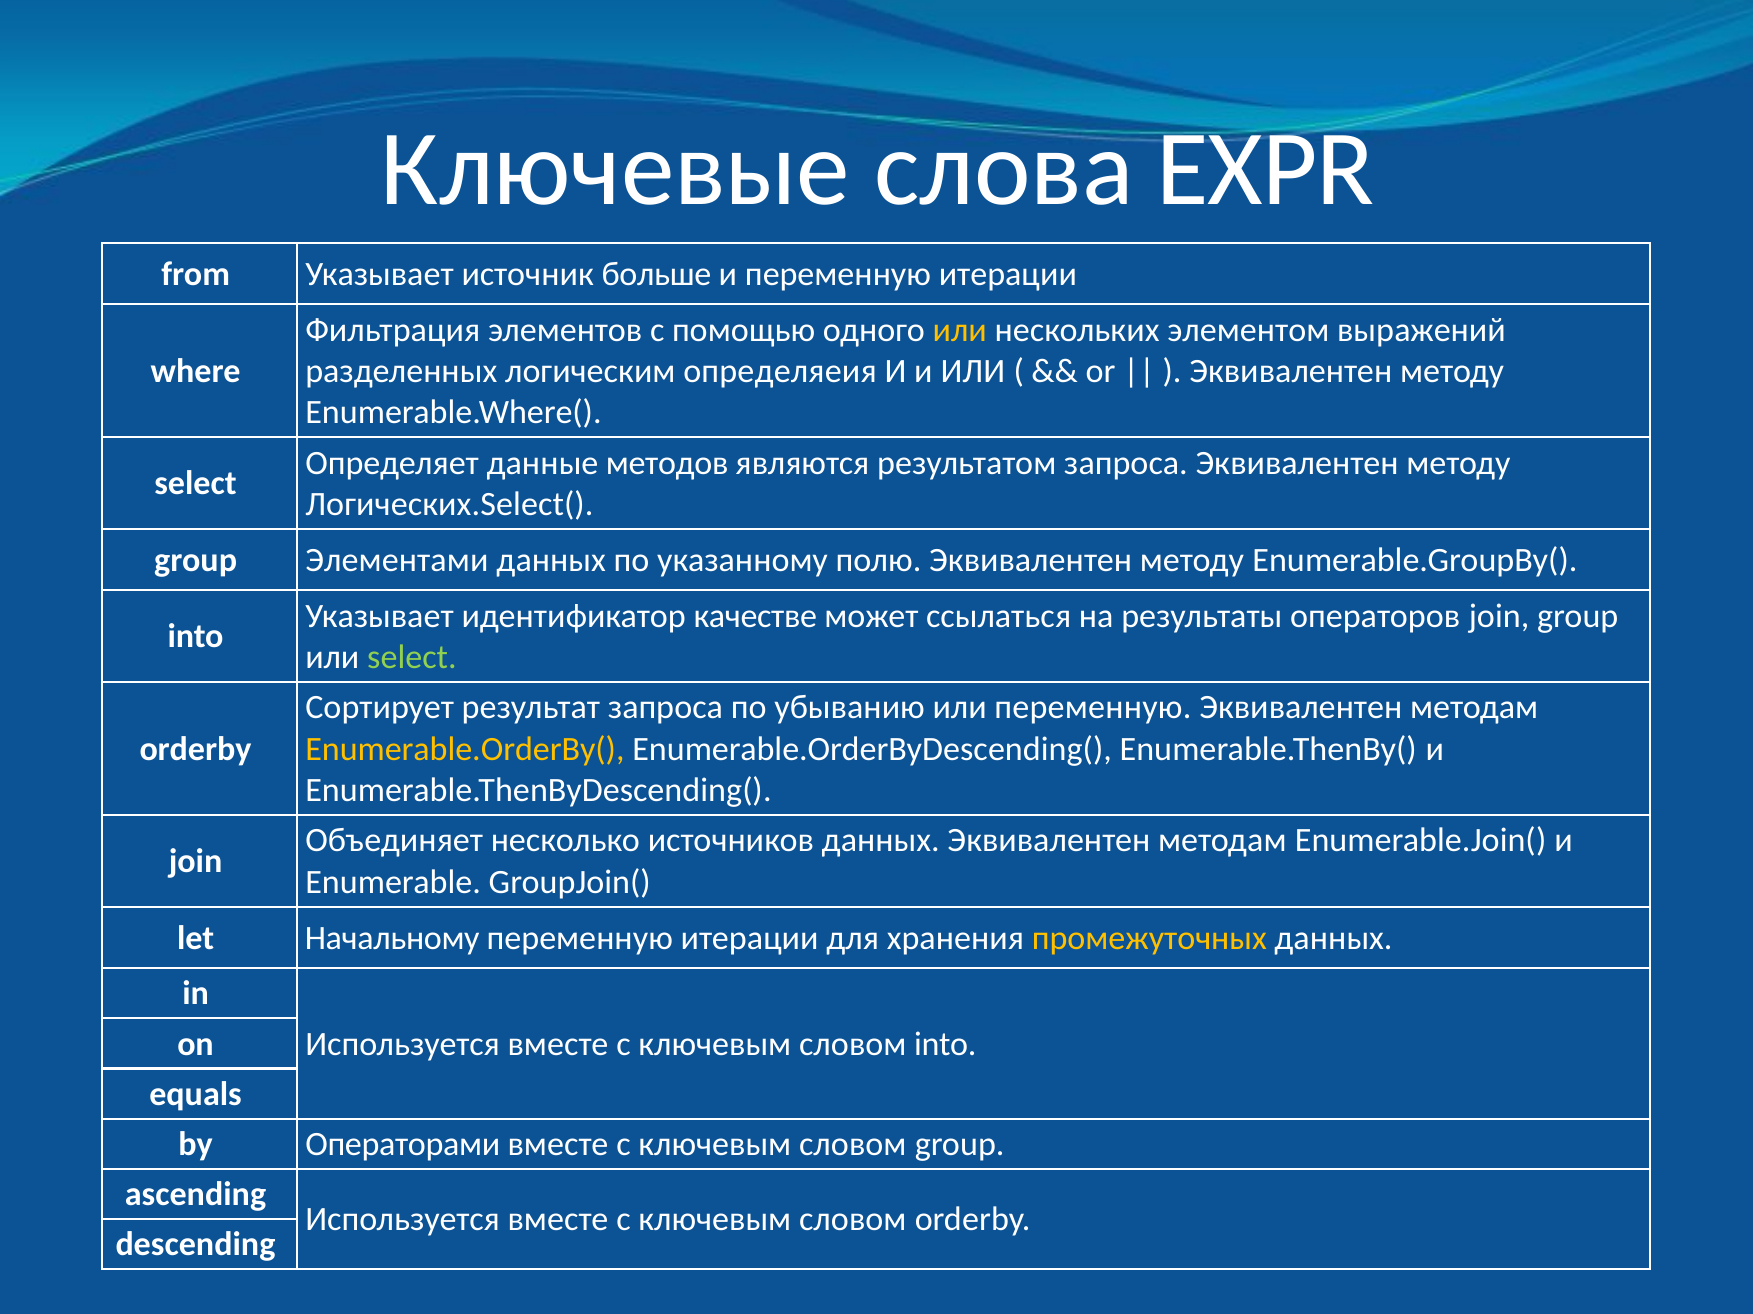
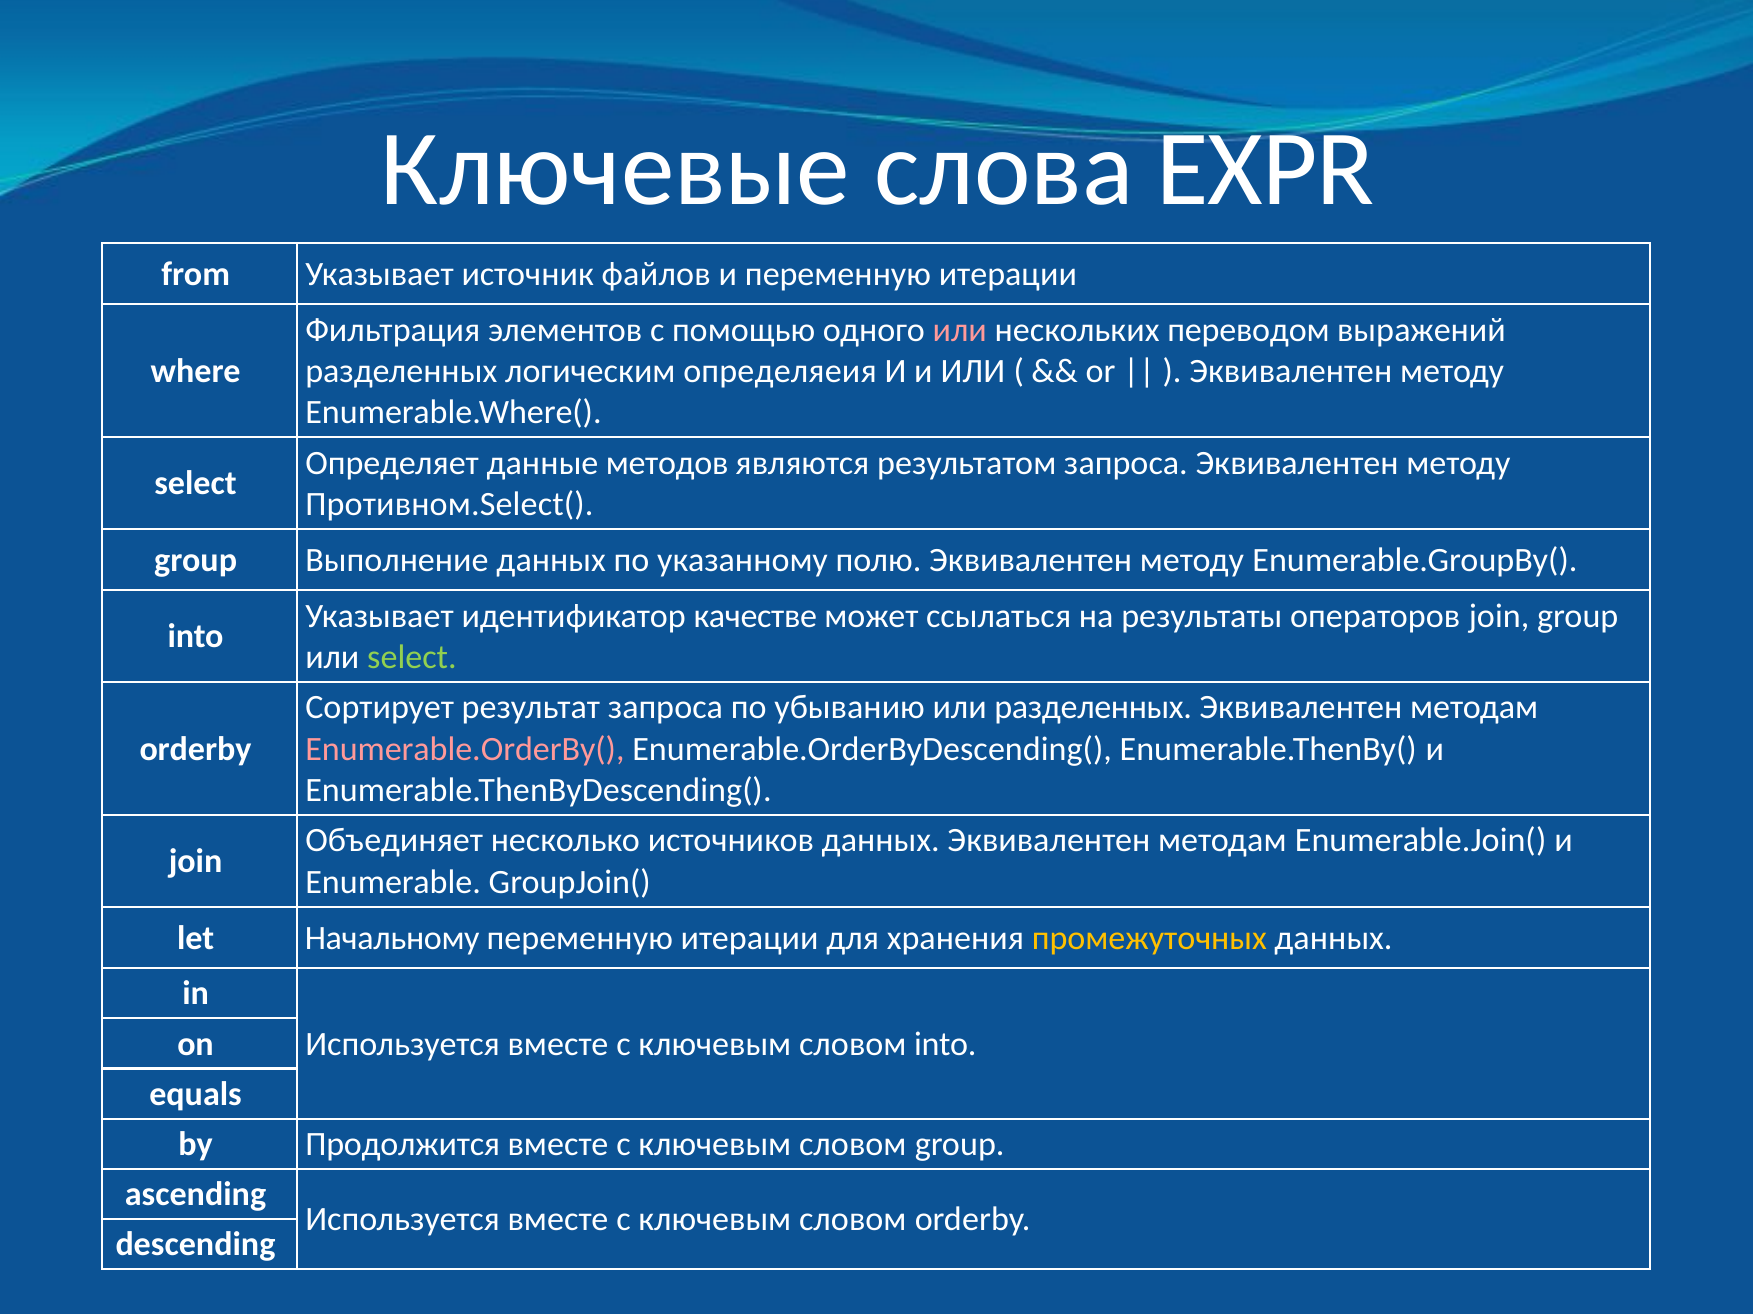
больше: больше -> файлов (656, 274)
или colour: yellow -> pink (960, 330)
элементом: элементом -> переводом (1248, 330)
Логических.Select(: Логических.Select( -> Противном.Select( (449, 505)
Элементами: Элементами -> Выполнение (397, 560)
или переменную: переменную -> разделенных (1093, 708)
Enumerable.OrderBy( colour: yellow -> pink (465, 749)
Операторами: Операторами -> Продолжится (403, 1145)
